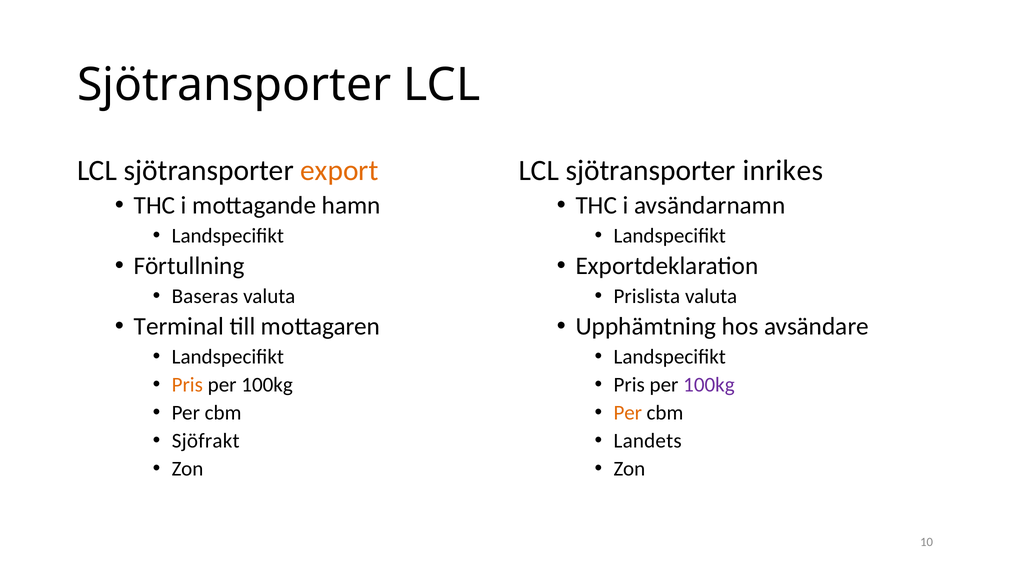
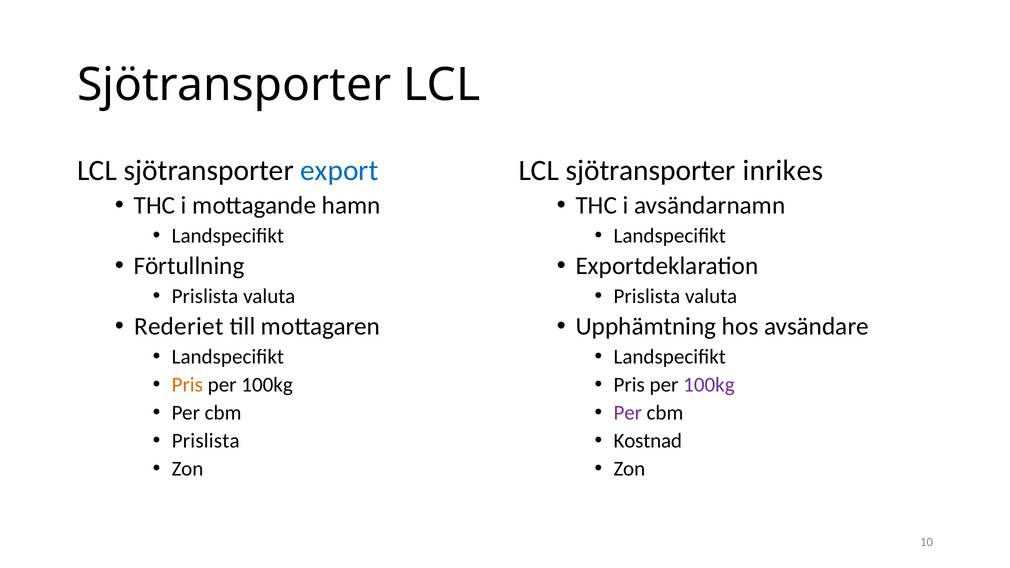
export colour: orange -> blue (339, 171)
Baseras: Baseras -> Prislista (205, 296)
Terminal: Terminal -> Rederiet (179, 327)
Per colour: orange -> purple (628, 413)
Landets: Landets -> Kostnad (648, 441)
Sjöfrakt: Sjöfrakt -> Prislista (206, 441)
